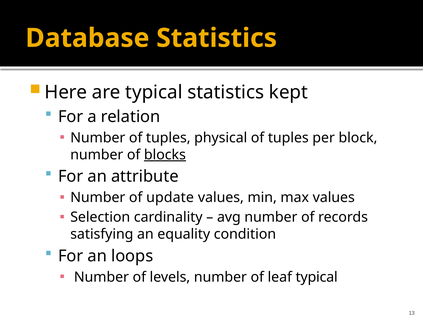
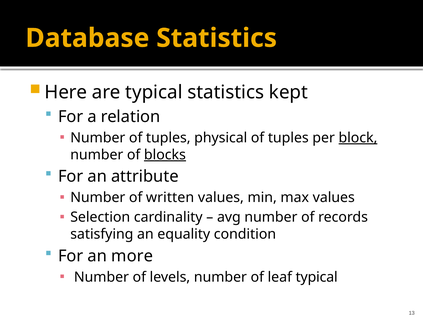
block underline: none -> present (358, 137)
update: update -> written (170, 197)
loops: loops -> more (132, 255)
